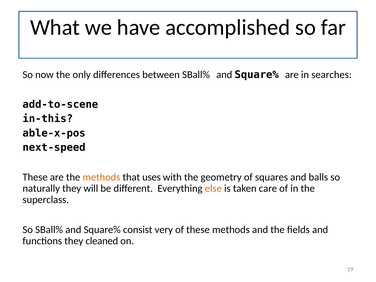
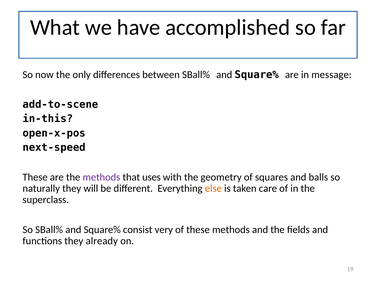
searches: searches -> message (331, 75)
able-x-pos: able-x-pos -> open-x-pos (54, 133)
methods colour: orange -> purple (101, 177)
cleaned: cleaned -> already (102, 241)
